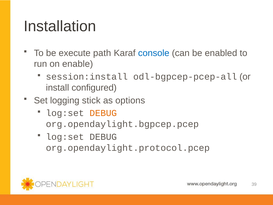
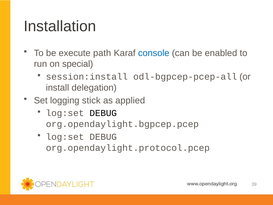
enable: enable -> special (78, 64)
configured: configured -> delegation (94, 88)
options: options -> applied (130, 100)
DEBUG colour: orange -> black (103, 113)
